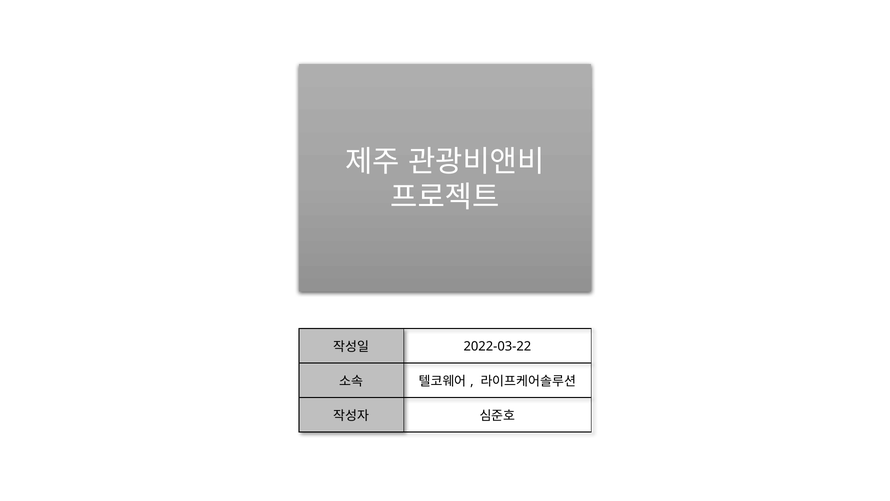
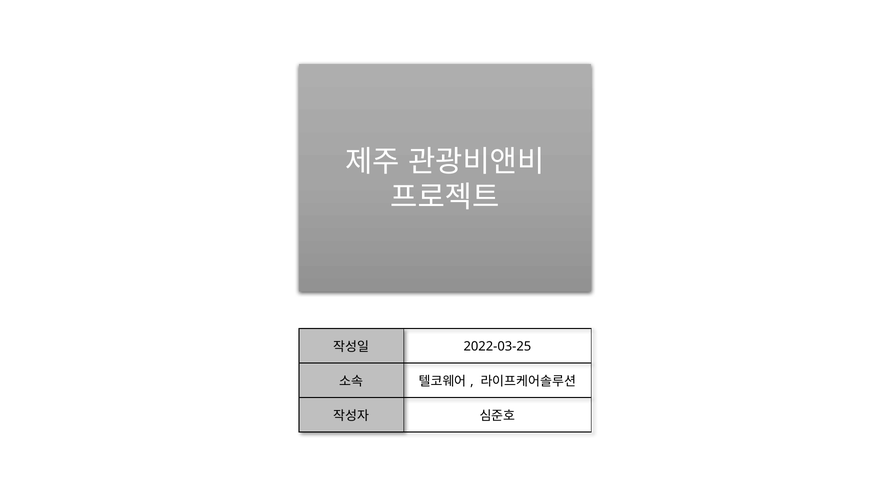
2022-03-22: 2022-03-22 -> 2022-03-25 (497, 346)
